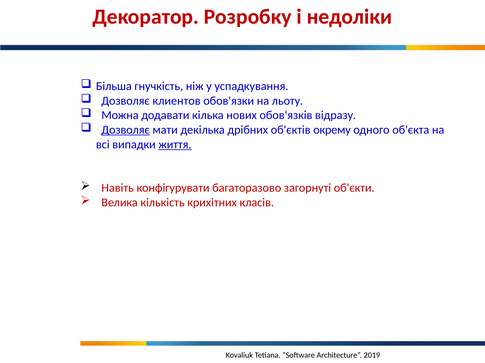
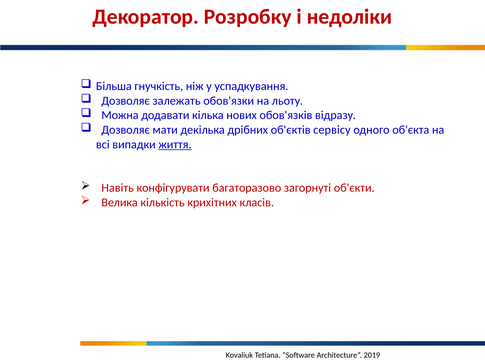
клиентов: клиентов -> залежать (177, 101)
Дозволяє underline: present -> none (126, 130)
окрему: окрему -> сервісу (332, 130)
